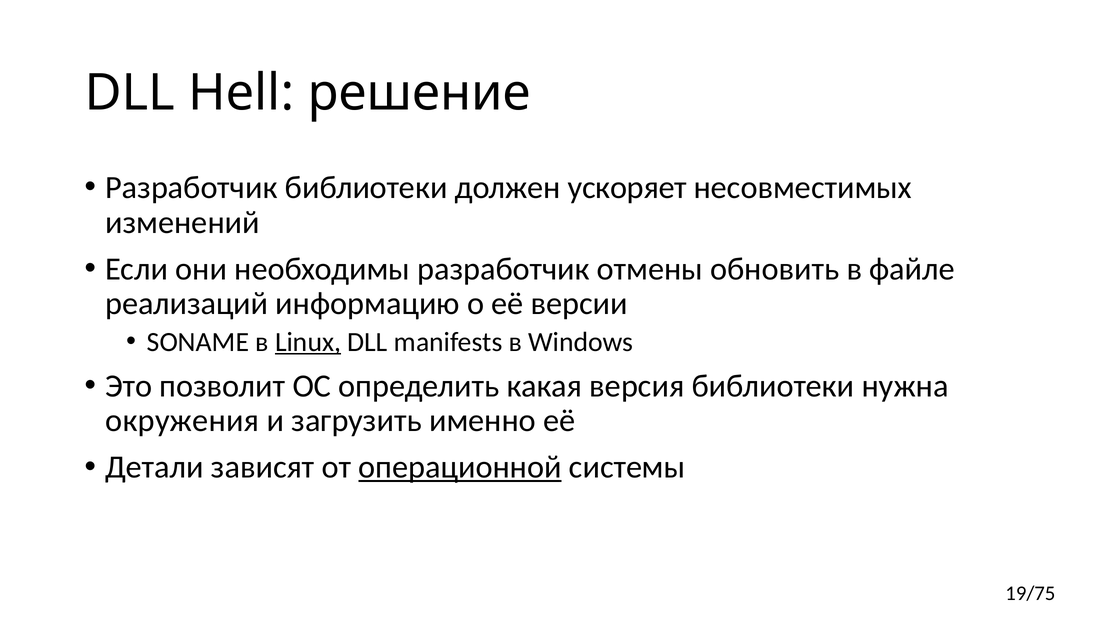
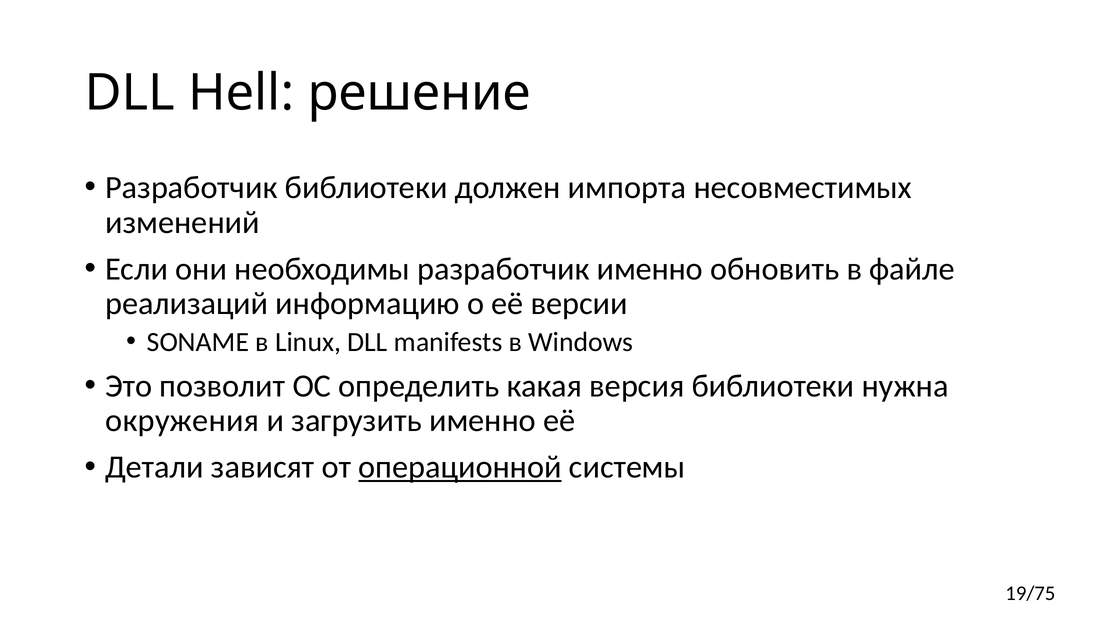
ускоряет: ускоряет -> импорта (627, 187)
разработчик отмены: отмены -> именно (650, 269)
Linux underline: present -> none (308, 342)
